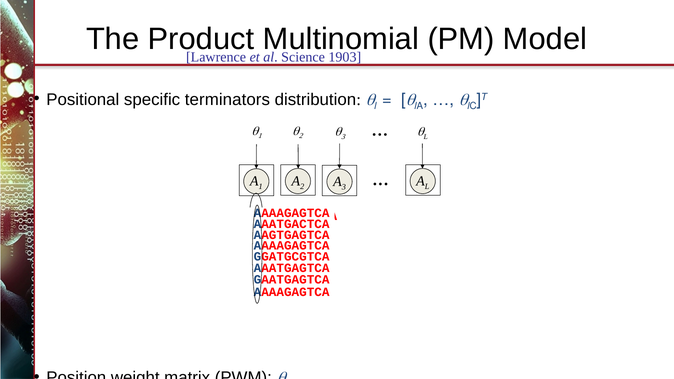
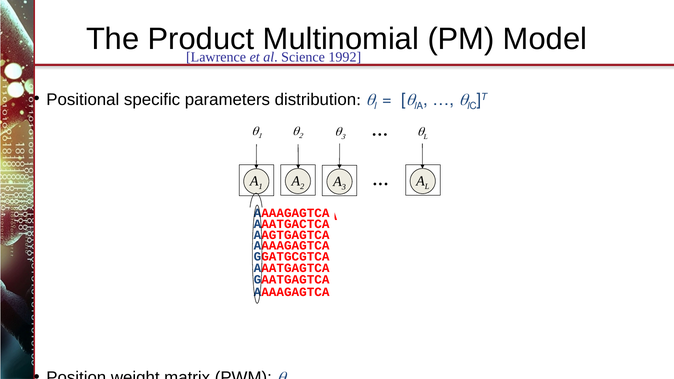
1903: 1903 -> 1992 (345, 57)
terminators: terminators -> parameters (227, 100)
